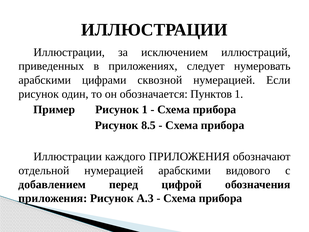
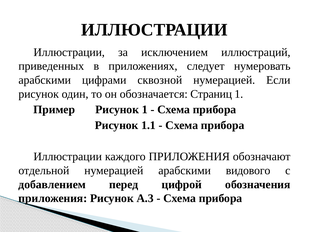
Пунктов: Пунктов -> Страниц (211, 94)
8.5: 8.5 -> 1.1 (149, 125)
